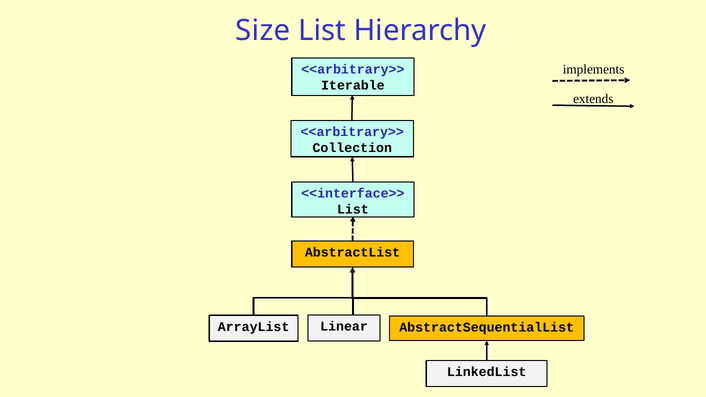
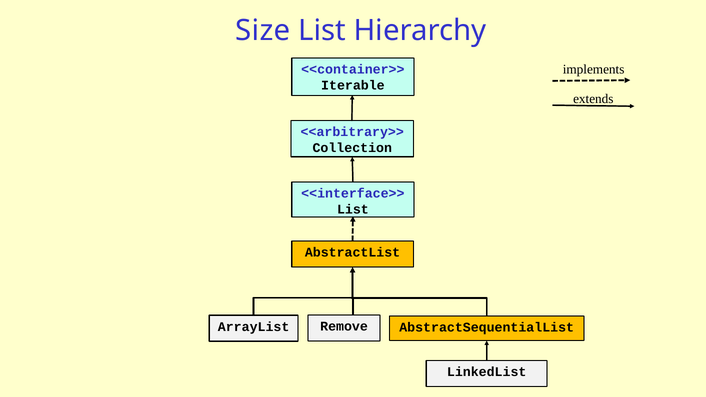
<<arbitrary>>: <<arbitrary>> -> <<container>> (353, 69)
Linear: Linear -> Remove (344, 326)
